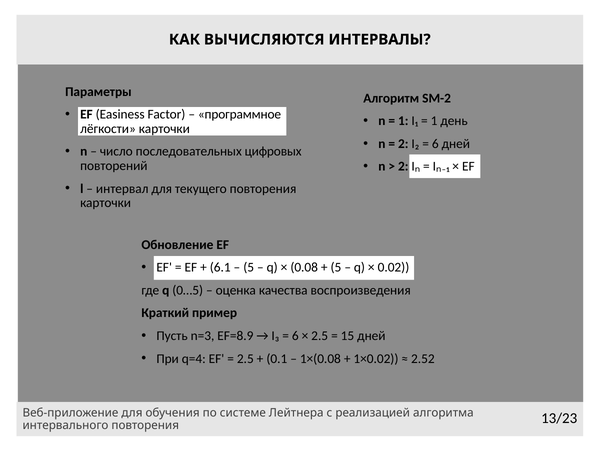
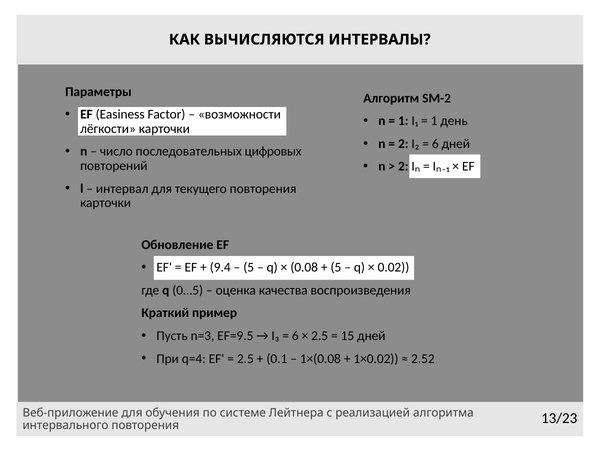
программное: программное -> возможности (239, 114)
6.1: 6.1 -> 9.4 (220, 267)
EF=8.9: EF=8.9 -> EF=9.5 (235, 336)
